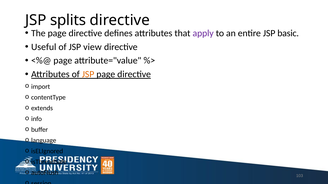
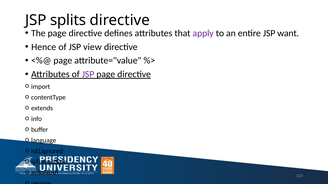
basic: basic -> want (288, 33)
Useful: Useful -> Hence (44, 47)
JSP colour: orange -> purple (88, 75)
